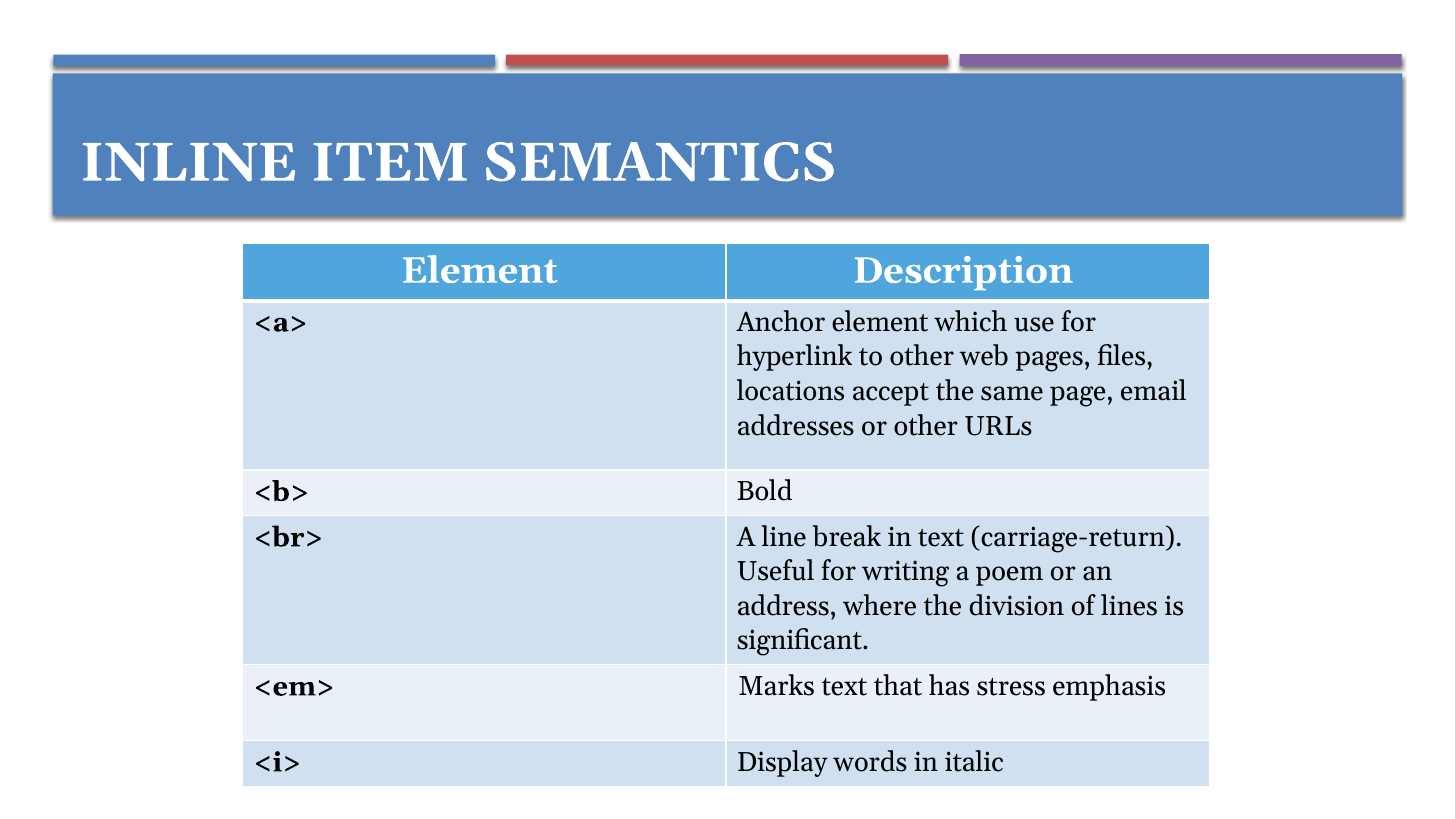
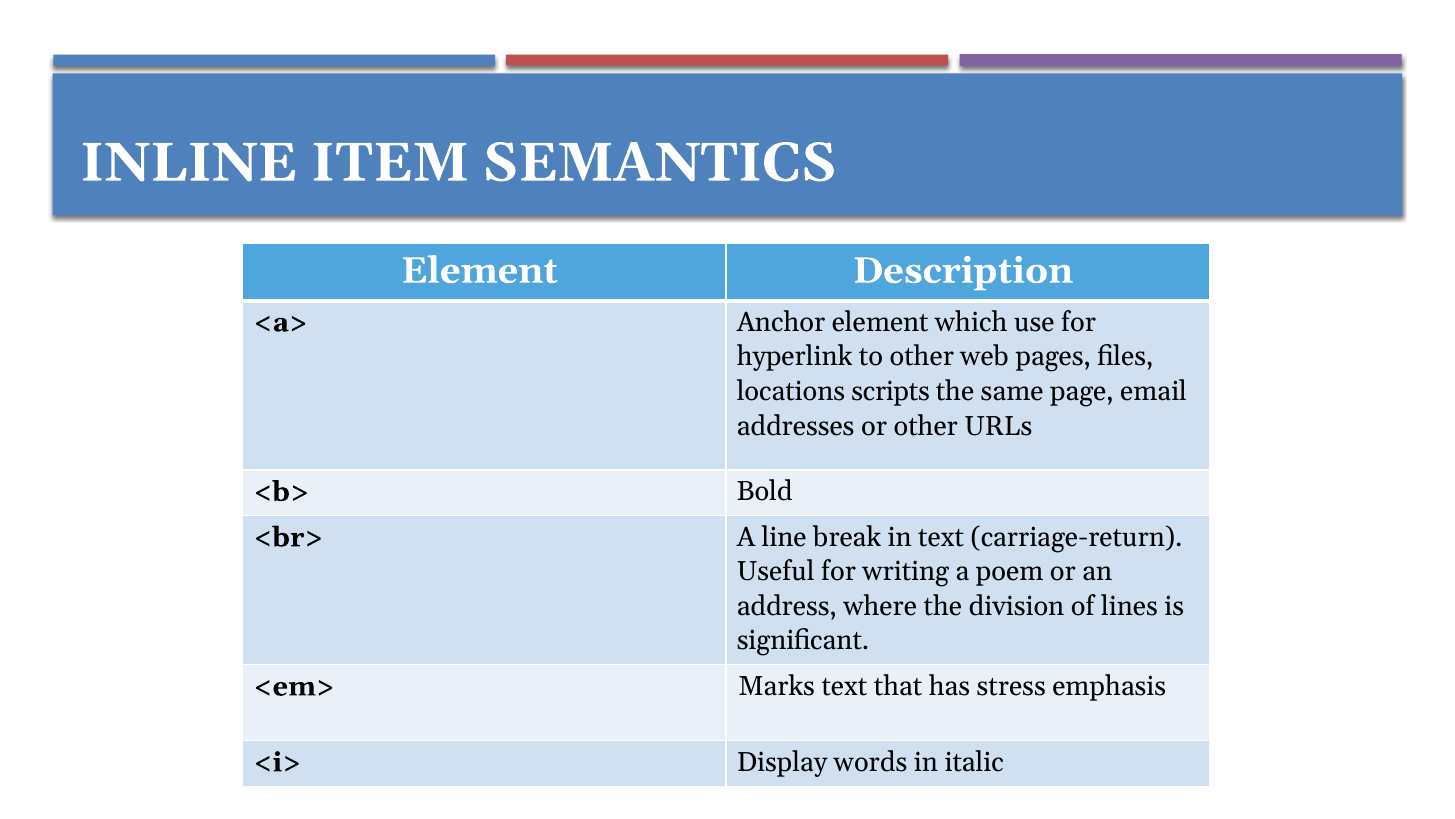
accept: accept -> scripts (891, 391)
